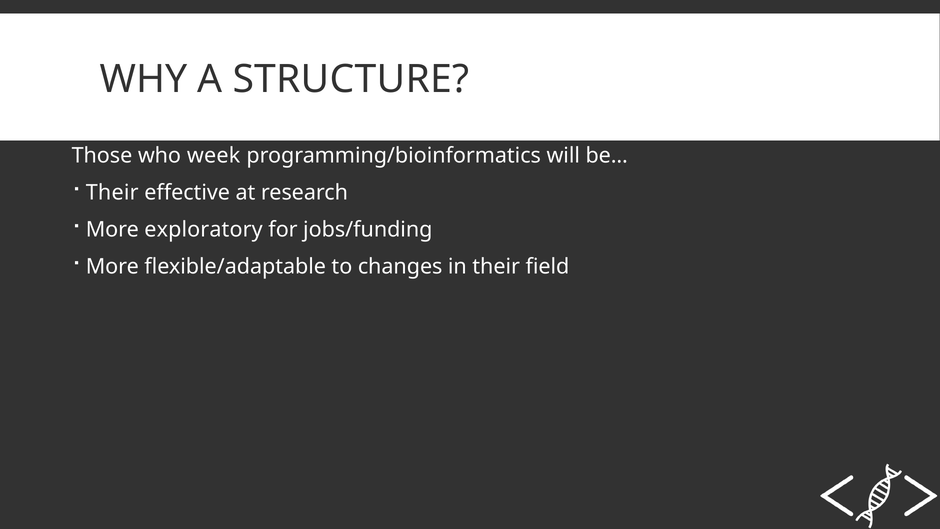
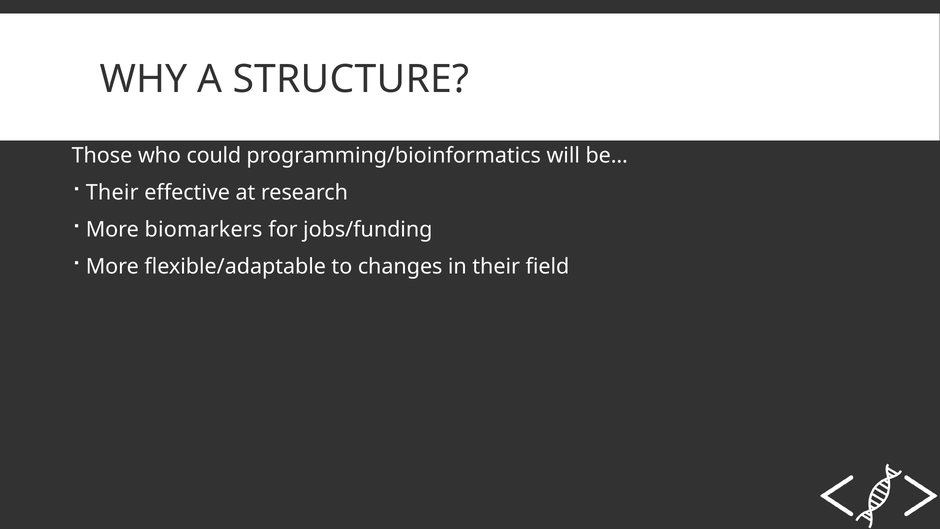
week: week -> could (214, 156)
exploratory: exploratory -> biomarkers (203, 230)
